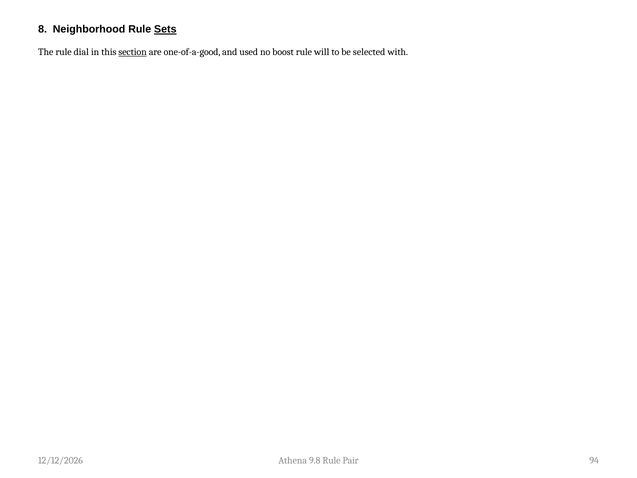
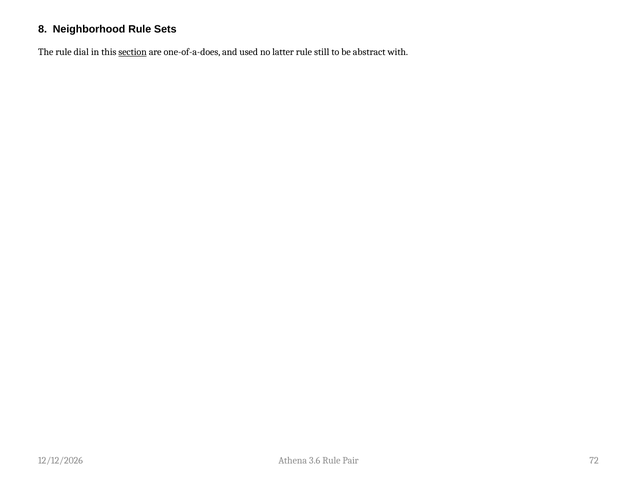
Sets underline: present -> none (165, 29)
one-of-a-good: one-of-a-good -> one-of-a-does (192, 52)
boost: boost -> latter (283, 52)
will: will -> still (322, 52)
selected: selected -> abstract (369, 52)
9.8: 9.8 -> 3.6 (315, 460)
94: 94 -> 72 (594, 460)
